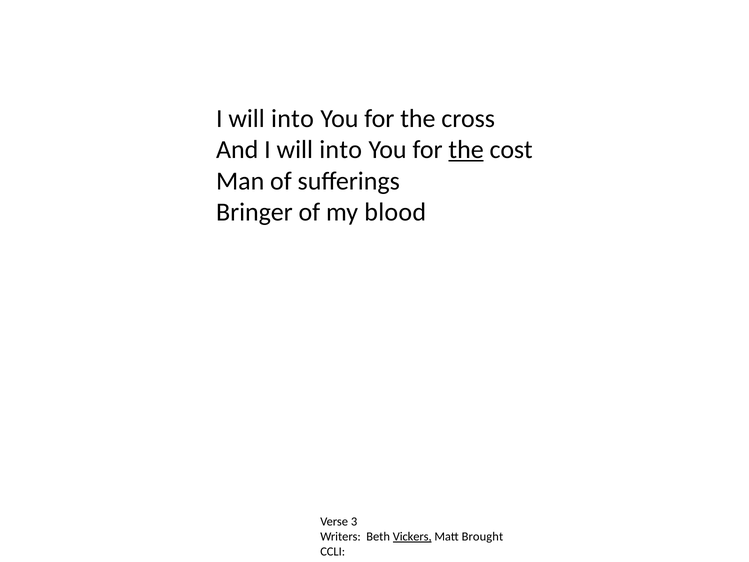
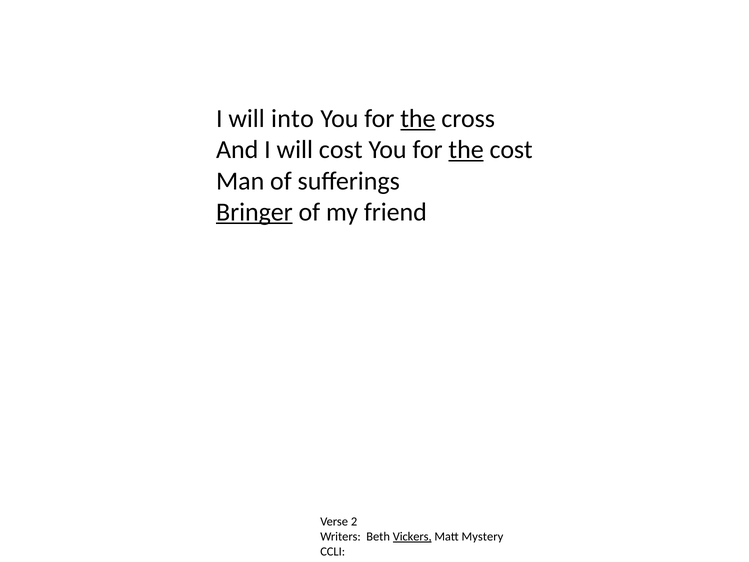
the underline: none -> present (418, 118)
And I will into: into -> cost (341, 150)
Bringer underline: none -> present (254, 212)
blood: blood -> friend (395, 212)
3: 3 -> 2 (354, 521)
Brought: Brought -> Mystery (482, 536)
